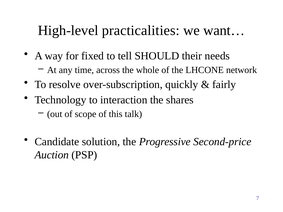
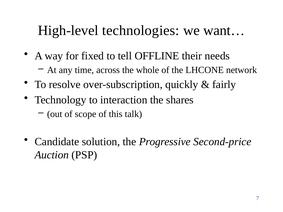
practicalities: practicalities -> technologies (141, 30)
SHOULD: SHOULD -> OFFLINE (157, 56)
